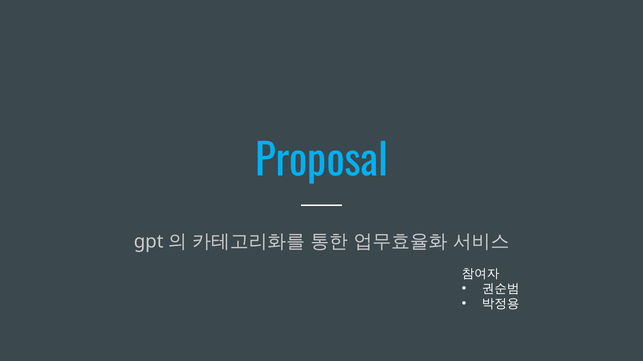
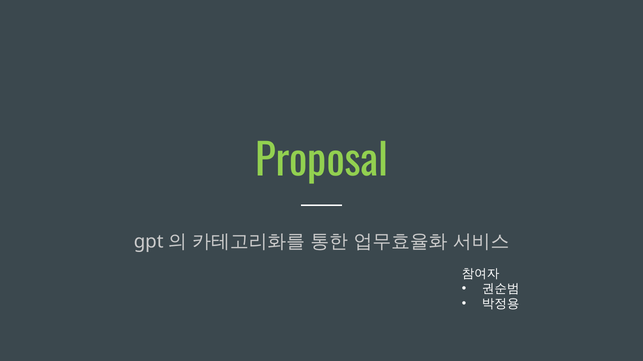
Proposal colour: light blue -> light green (322, 162)
